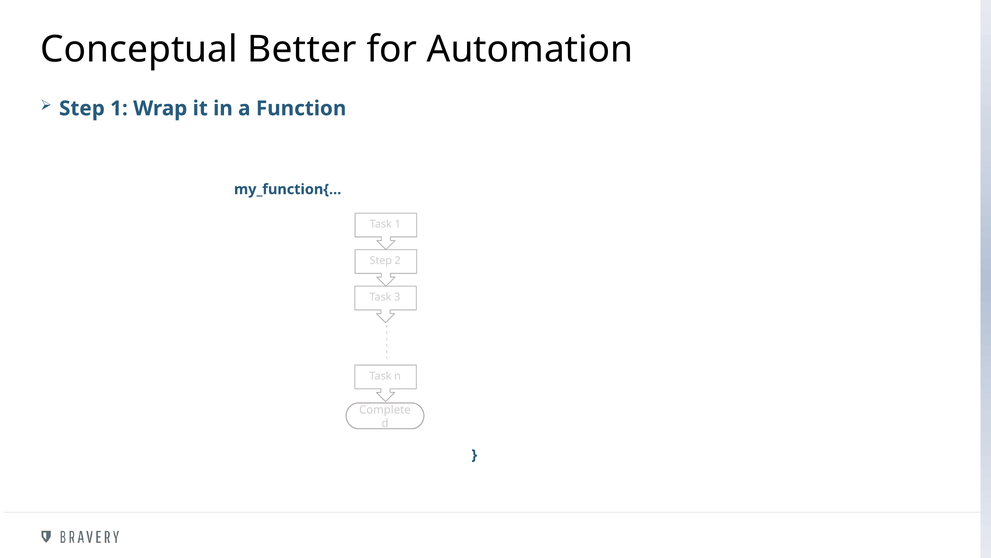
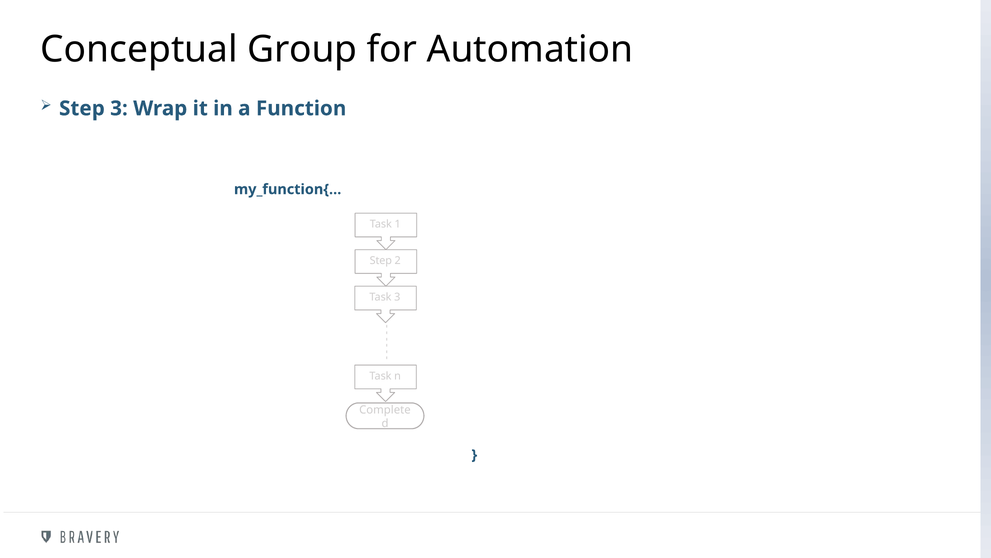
Better: Better -> Group (302, 50)
Step 1: 1 -> 3 (119, 108)
